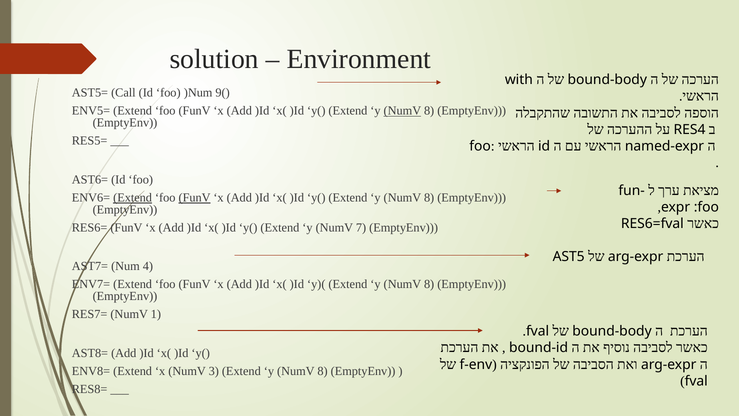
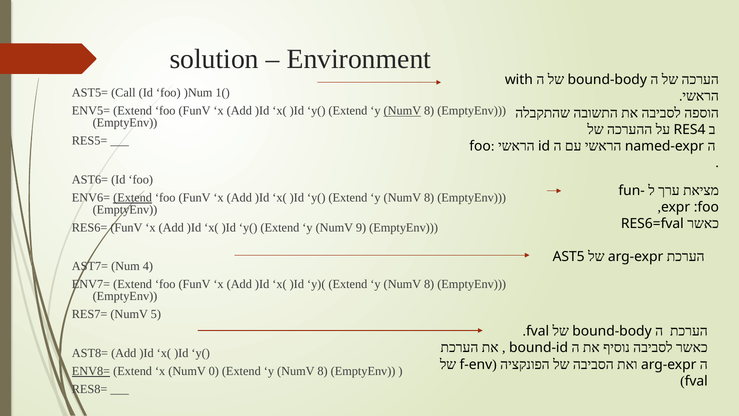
9(: 9( -> 1( (223, 93)
FunV underline: present -> none (195, 197)
7: 7 -> 9 (361, 227)
1: 1 -> 5 (156, 314)
ENV8= underline: none -> present (91, 371)
3: 3 -> 0 (214, 371)
